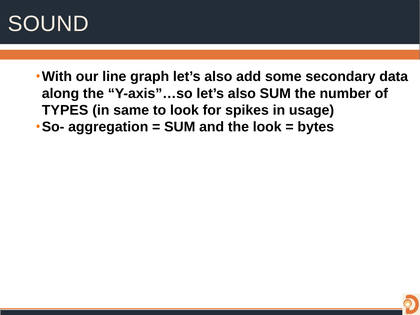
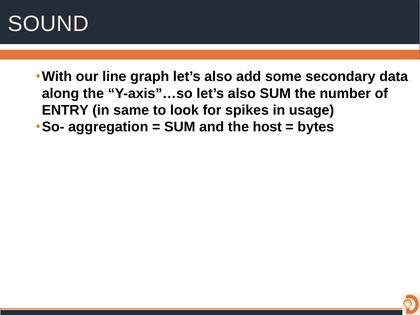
TYPES: TYPES -> ENTRY (65, 110)
the look: look -> host (267, 127)
